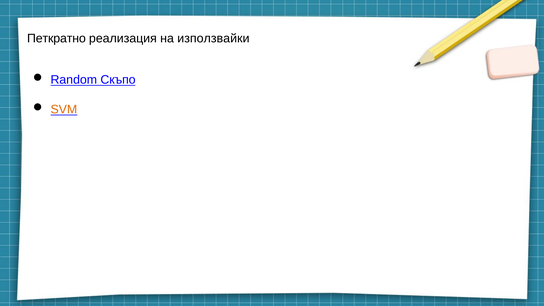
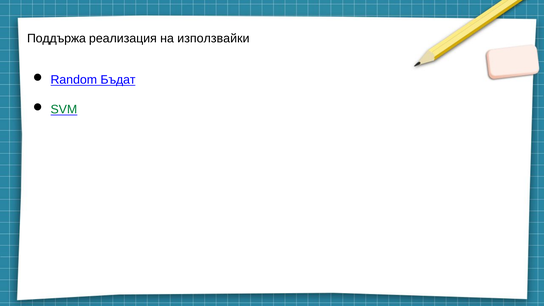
Петкратно: Петкратно -> Поддържа (56, 39)
Скъпо: Скъпо -> Бъдат (118, 80)
SVM colour: orange -> green (64, 109)
